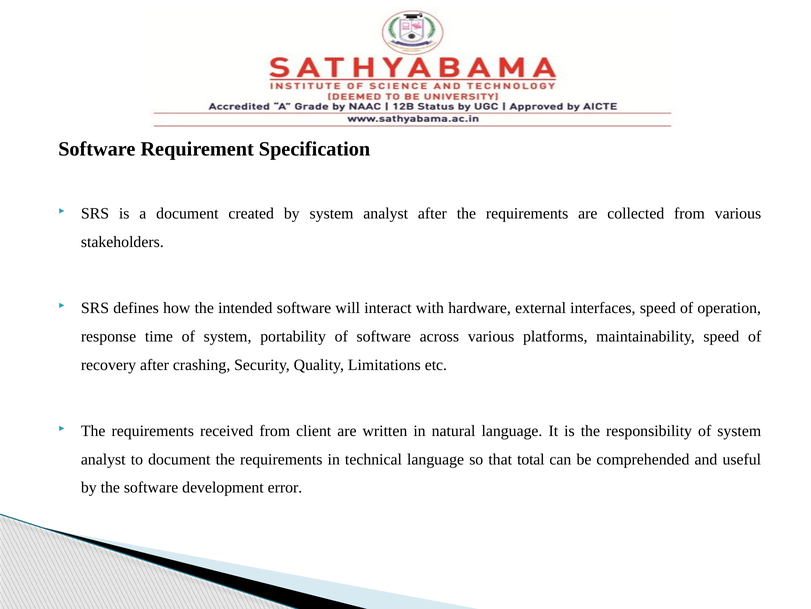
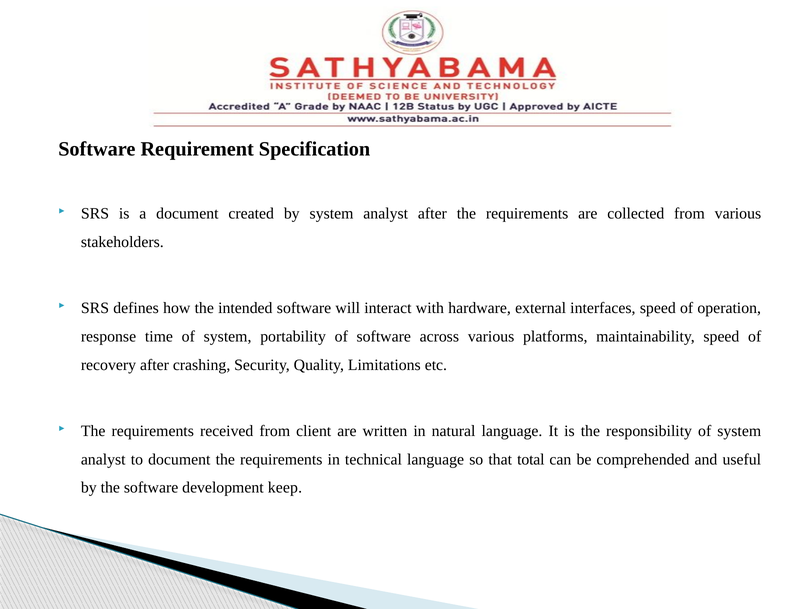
error: error -> keep (285, 487)
